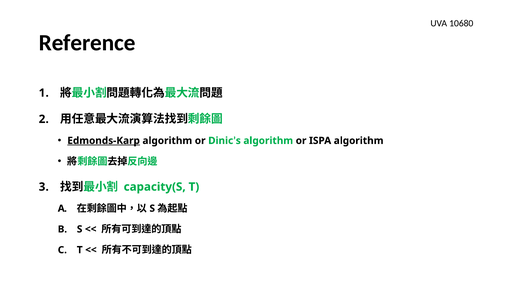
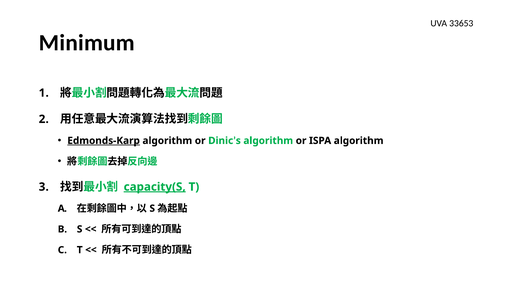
10680: 10680 -> 33653 (461, 23)
Reference: Reference -> Minimum (87, 43)
capacity(S underline: none -> present (155, 187)
